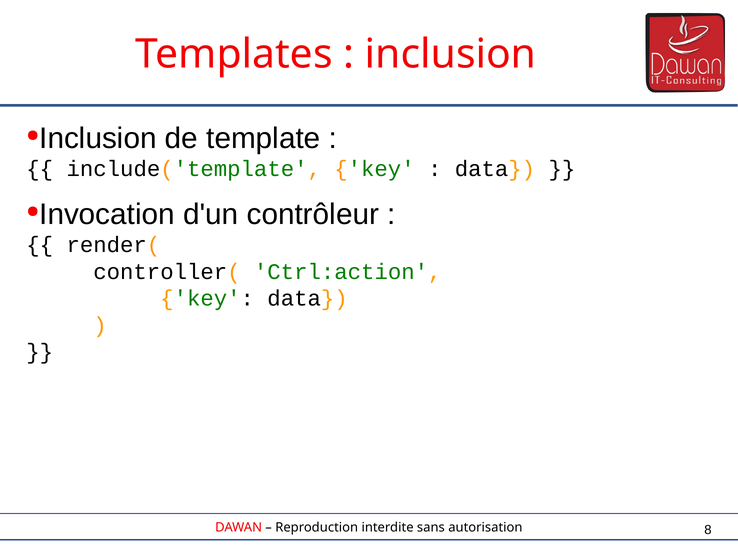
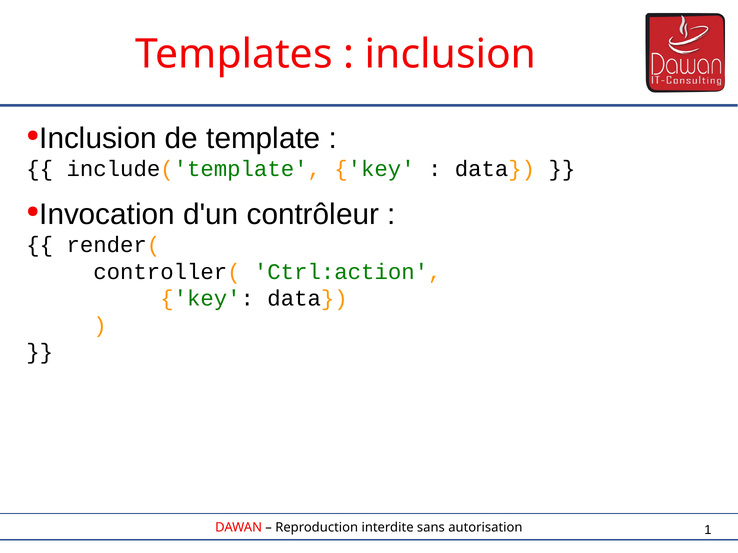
8: 8 -> 1 (708, 531)
